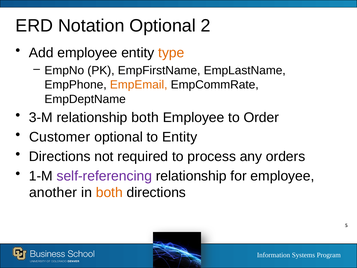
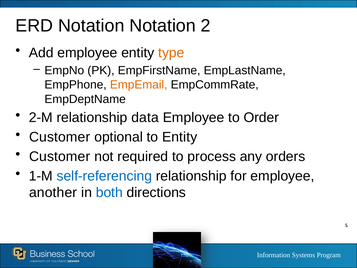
Notation Optional: Optional -> Notation (163, 26)
3-M: 3-M -> 2-M (41, 117)
relationship both: both -> data (145, 117)
Directions: Directions -> Customer (60, 156)
self-referencing colour: purple -> blue (104, 176)
both colour: orange -> blue (109, 192)
